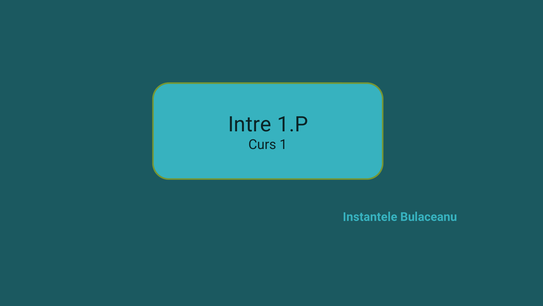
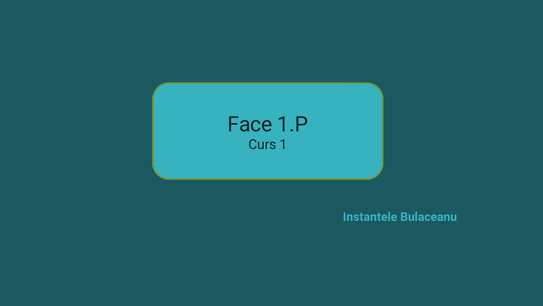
Intre: Intre -> Face (250, 124)
